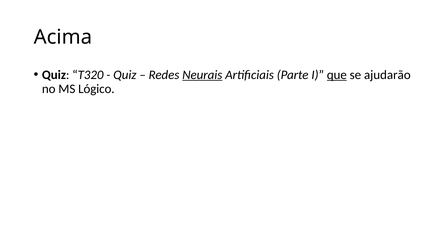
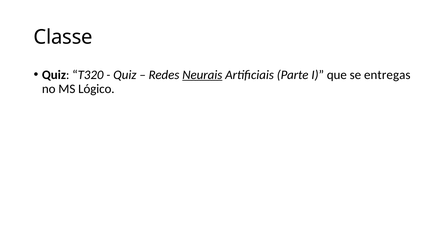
Acima: Acima -> Classe (63, 37)
que underline: present -> none (337, 75)
ajudarão: ajudarão -> entregas (387, 75)
